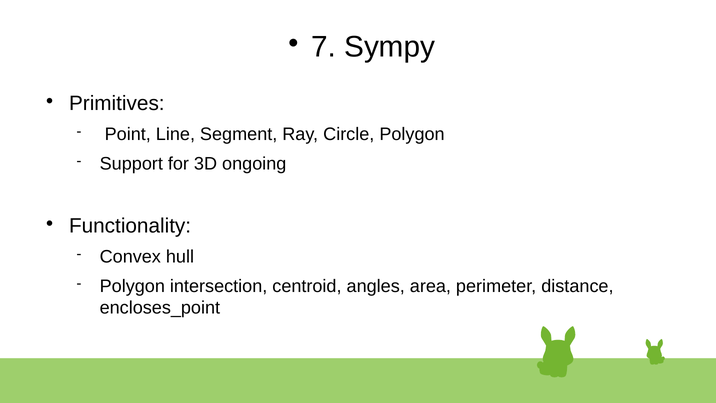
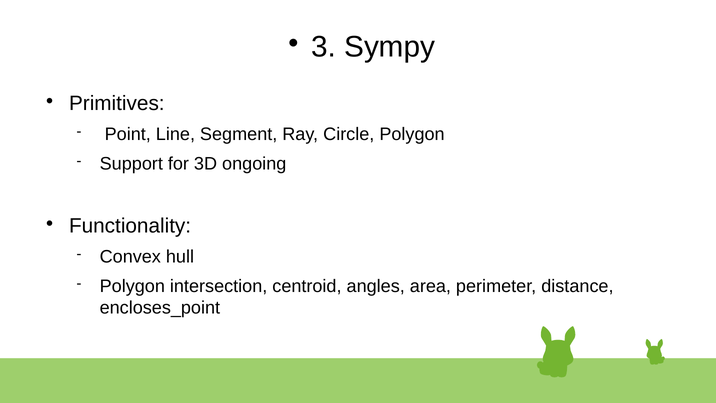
7: 7 -> 3 (324, 47)
